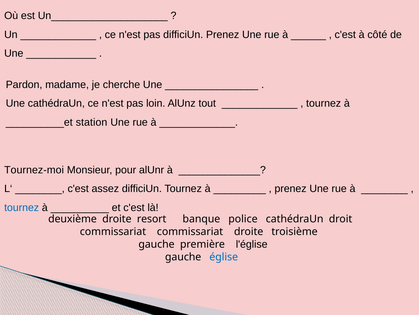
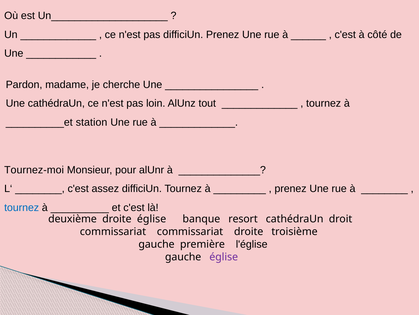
droite resort: resort -> église (152, 219)
police: police -> resort (243, 219)
église colour: blue -> purple (224, 256)
